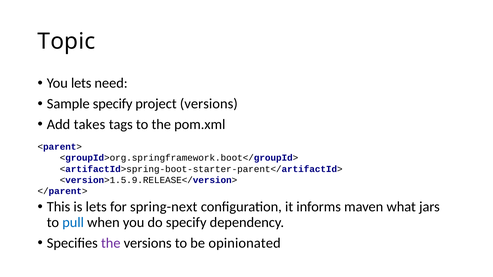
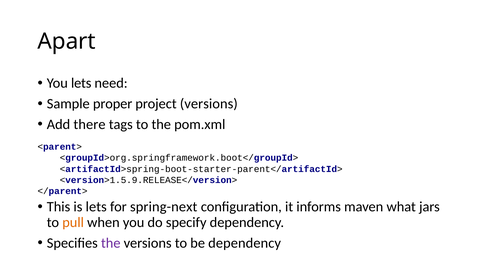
Topic: Topic -> Apart (67, 41)
Sample specify: specify -> proper (113, 104)
takes: takes -> there (89, 125)
pull colour: blue -> orange (73, 223)
be opinionated: opinionated -> dependency (245, 243)
